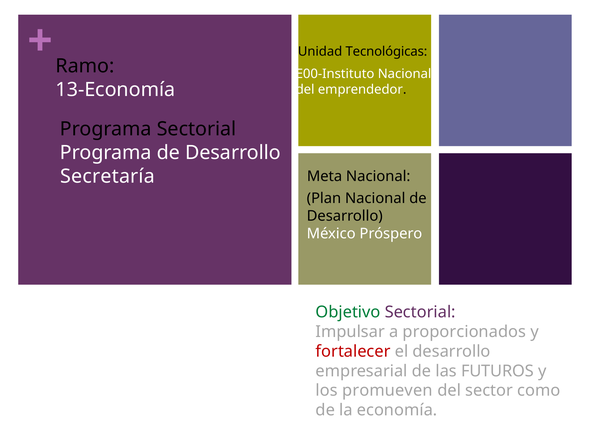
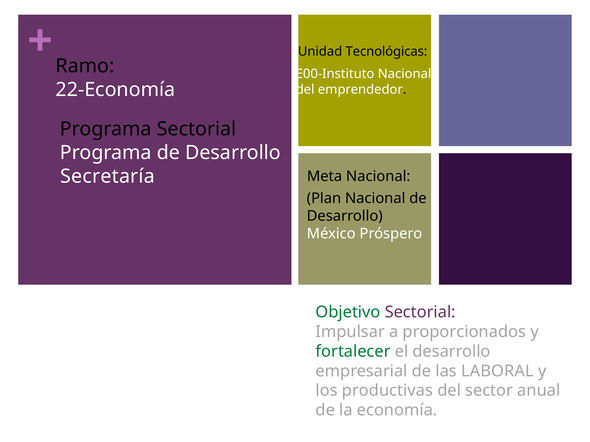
13-Economía: 13-Economía -> 22-Economía (115, 90)
fortalecer colour: red -> green (353, 352)
FUTUROS: FUTUROS -> LABORAL (497, 371)
promueven: promueven -> productivas (387, 391)
como: como -> anual (539, 391)
